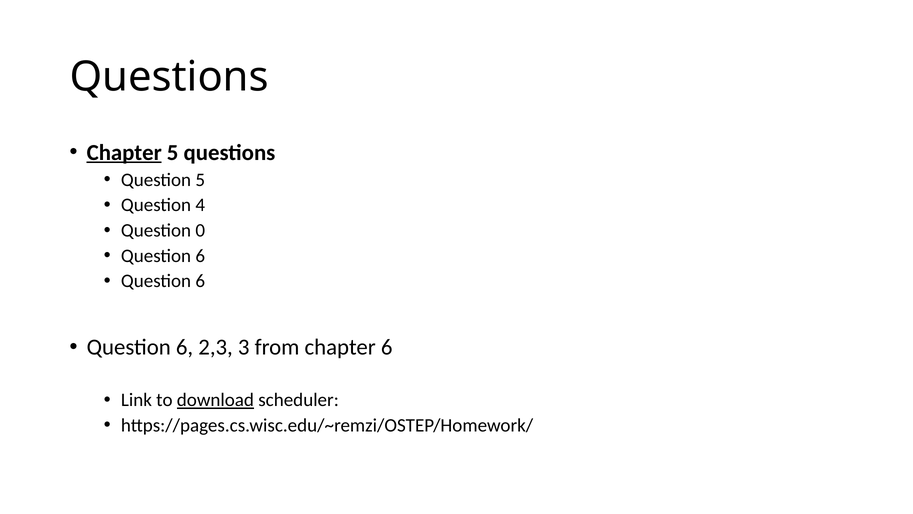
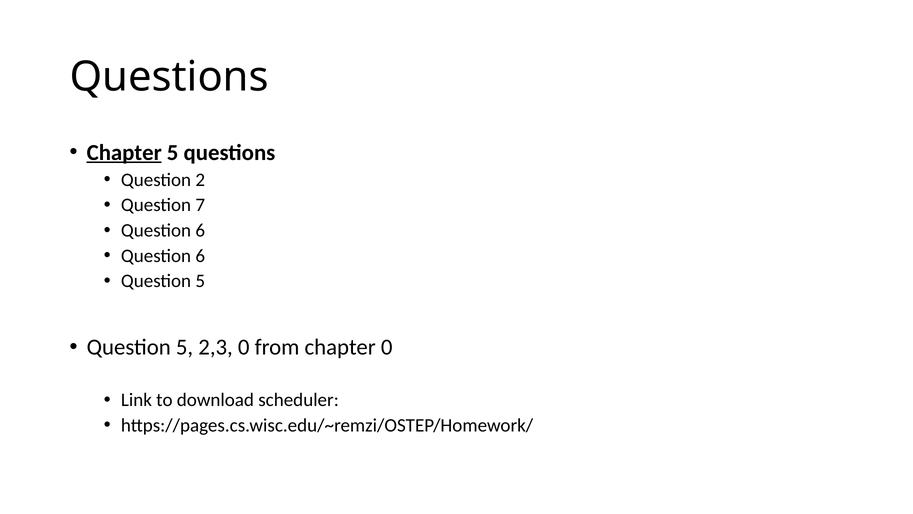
Question 5: 5 -> 2 (200, 180)
4: 4 -> 7 (200, 205)
0: 0 -> 6 (200, 230)
6: 6 -> 5 (200, 281)
6: 6 -> 5 (185, 347)
2,3 3: 3 -> 0 (244, 347)
chapter 6: 6 -> 0 (387, 347)
download underline: present -> none (215, 400)
